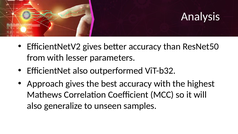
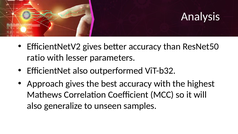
from: from -> ratio (36, 58)
